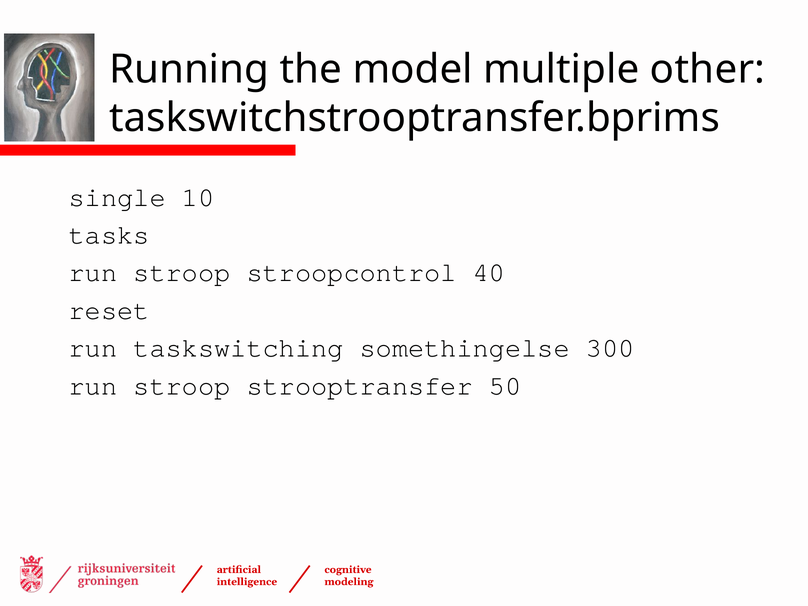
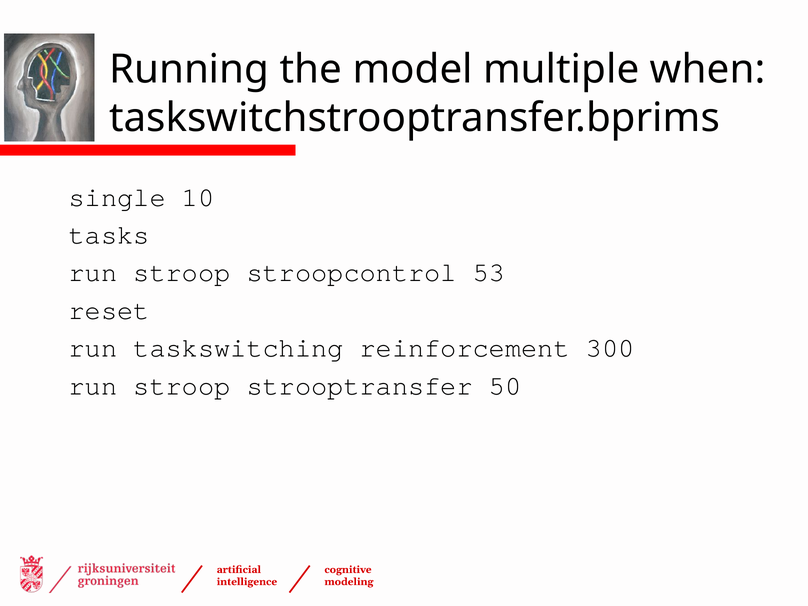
other: other -> when (708, 69)
40: 40 -> 53 (489, 273)
somethingelse: somethingelse -> reinforcement (465, 348)
